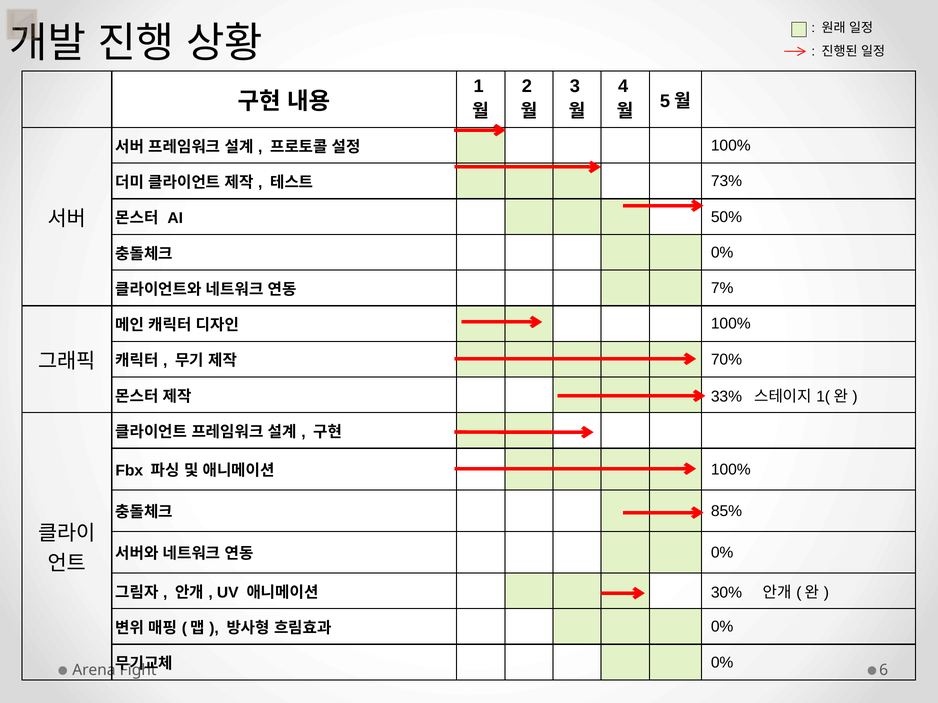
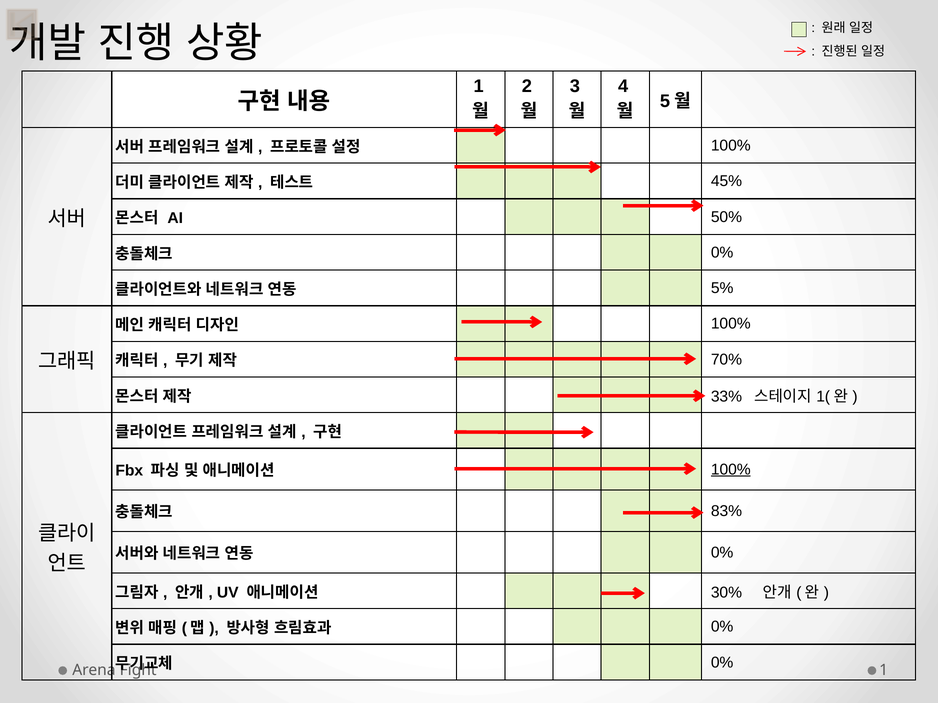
73%: 73% -> 45% (726, 181)
7%: 7% -> 5% (722, 288)
100% underline: none -> present (731, 470)
85%: 85% -> 83% (726, 511)
6: 6 -> 1 (884, 671)
